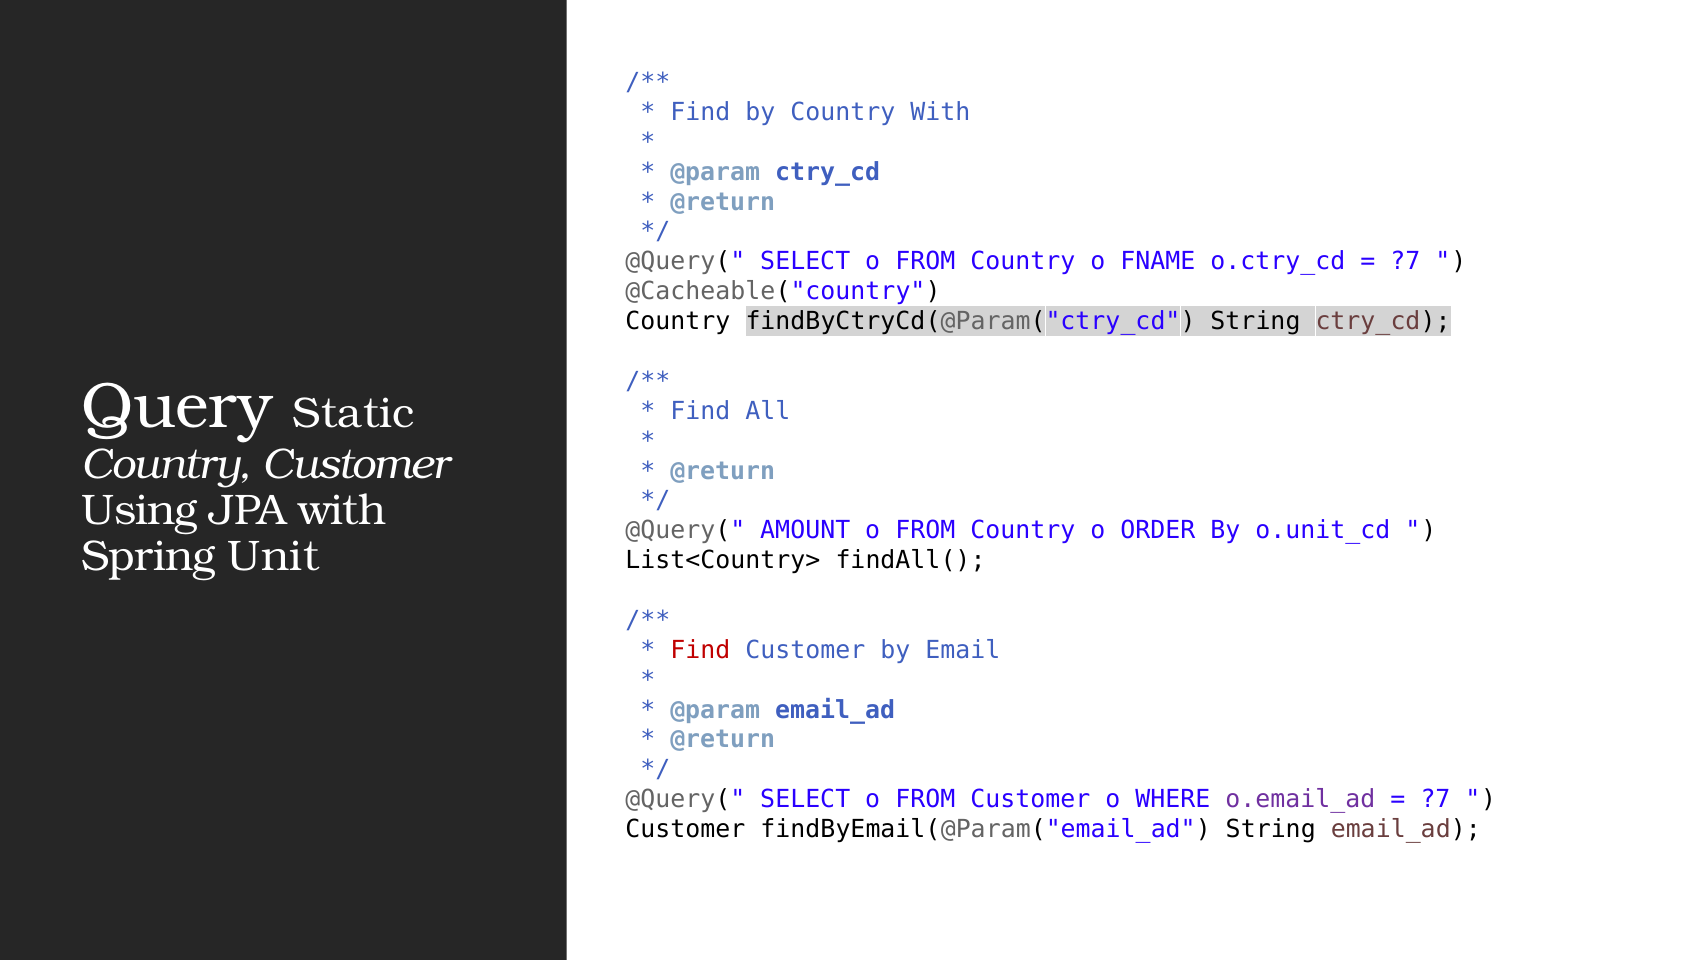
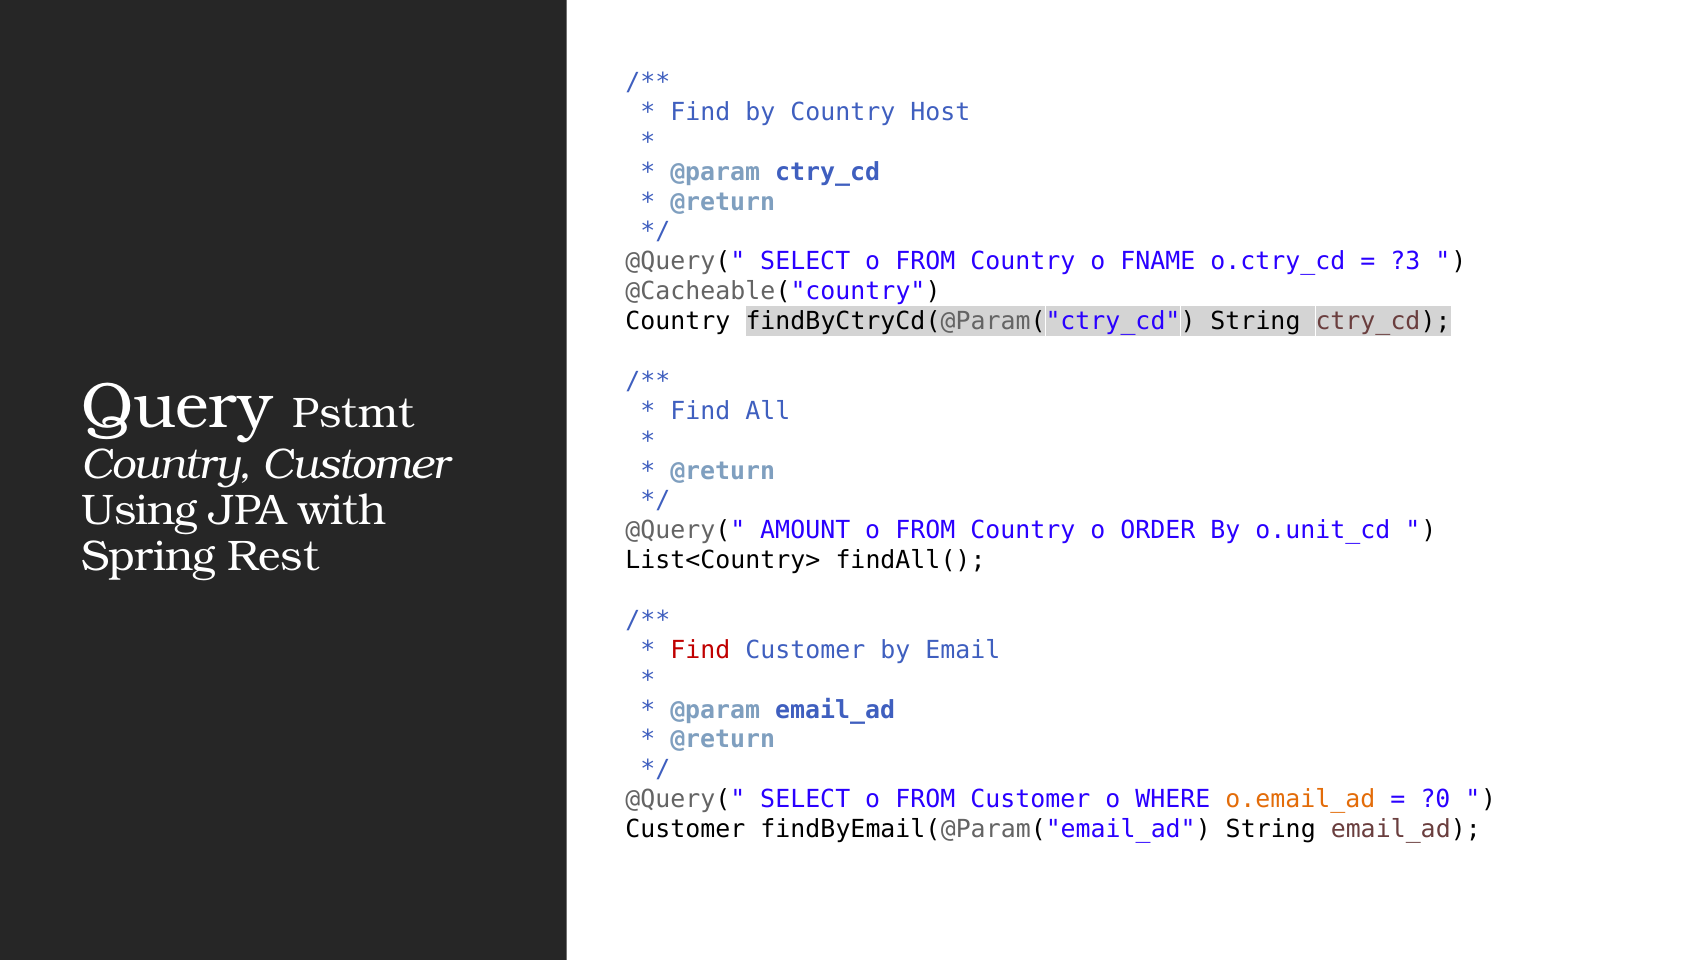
Country With: With -> Host (940, 112)
?7: ?7 -> ?3 (1405, 262)
Static: Static -> Pstmt (354, 414)
Unit: Unit -> Rest (274, 557)
o.email_ad colour: purple -> orange (1300, 799)
?7: ?7 -> ?0 (1435, 799)
